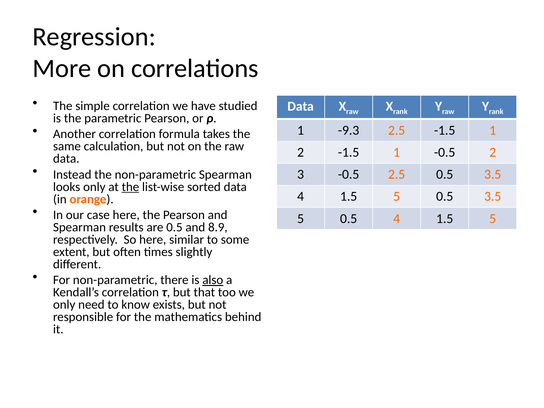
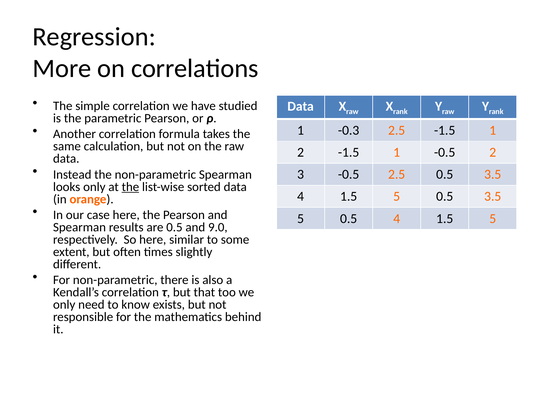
-9.3: -9.3 -> -0.3 (349, 130)
8.9: 8.9 -> 9.0 (218, 227)
also underline: present -> none (213, 280)
